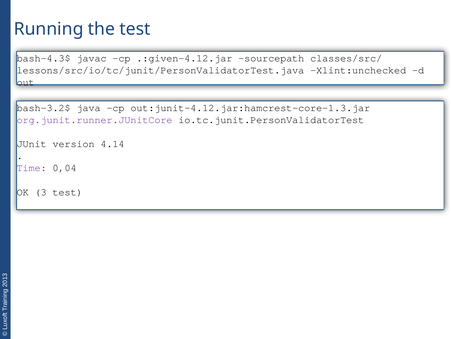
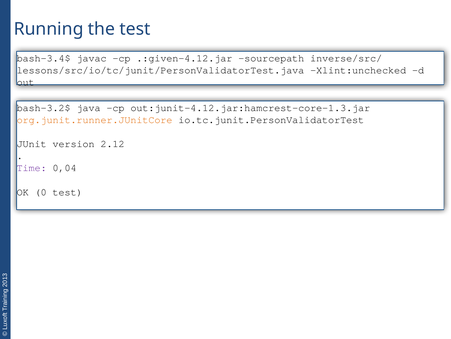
bash-4.3$: bash-4.3$ -> bash-3.4$ (44, 58)
classes/src/: classes/src/ -> inverse/src/ (346, 58)
org.junit.runner.JUnitCore colour: purple -> orange (95, 120)
4.14: 4.14 -> 2.12 (113, 144)
OK 3: 3 -> 0 (41, 192)
